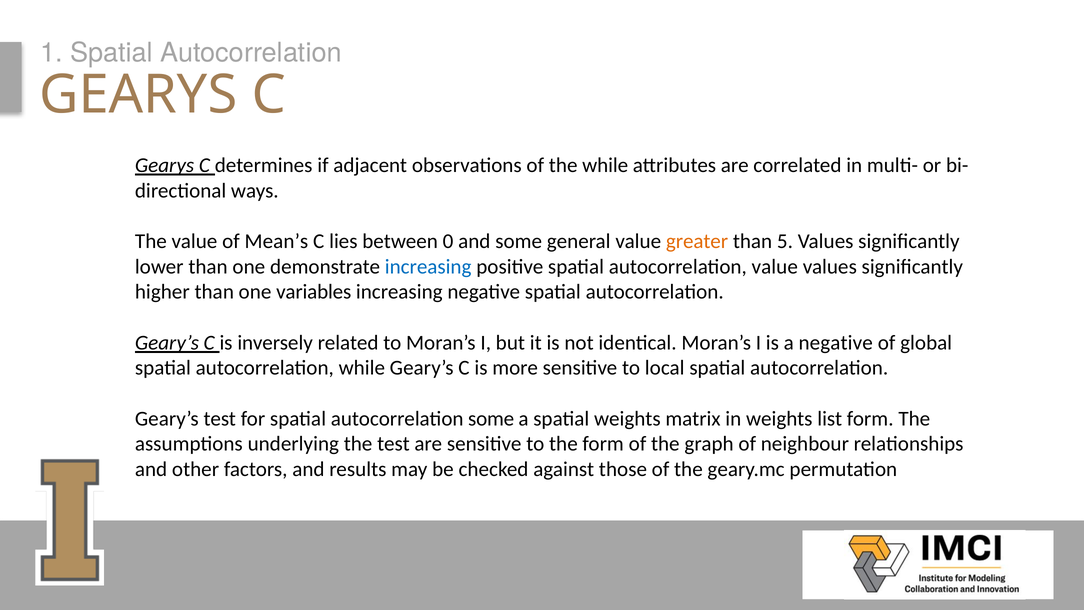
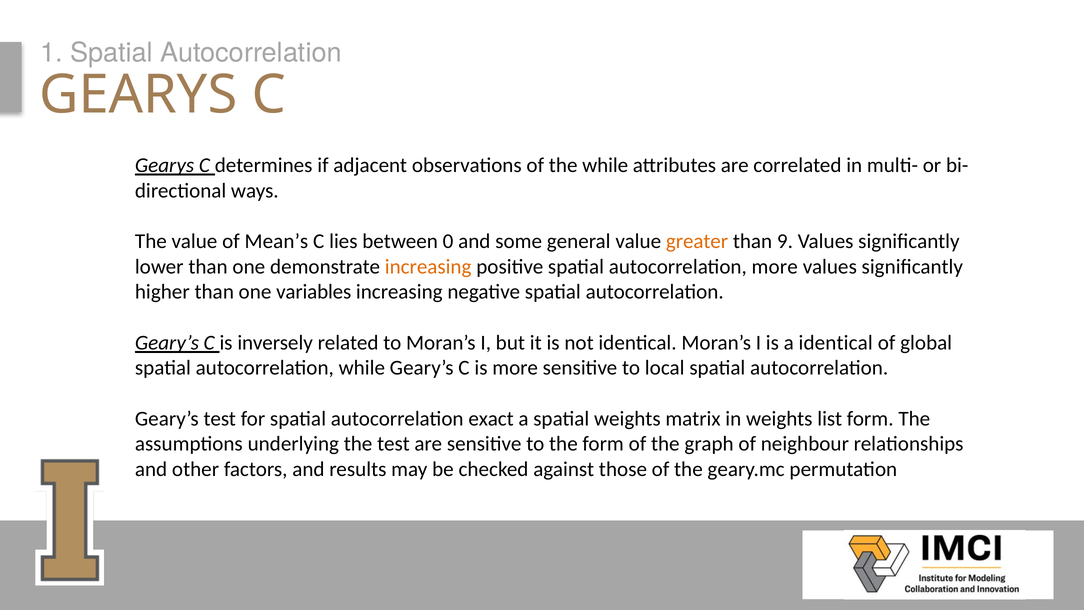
5: 5 -> 9 (785, 241)
increasing colour: blue -> orange (428, 267)
autocorrelation value: value -> more (775, 267)
a negative: negative -> identical (836, 342)
autocorrelation some: some -> exact (491, 418)
